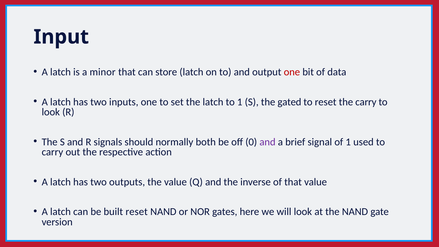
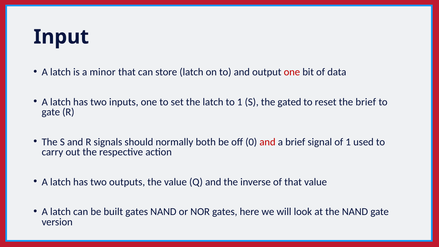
the carry: carry -> brief (366, 102)
look: look -> gate (51, 112)
and colour: purple -> red (267, 142)
built reset: reset -> gates (137, 212)
